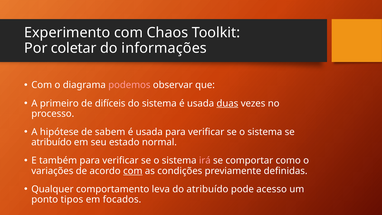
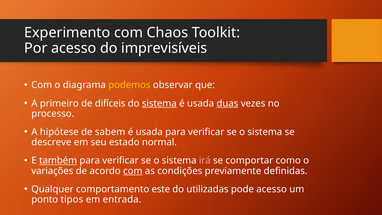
Por coletar: coletar -> acesso (74, 48)
informações: informações -> imprevisíveis (164, 48)
podemos colour: pink -> yellow (129, 85)
sistema underline: none -> present (159, 103)
atribuído: atribuído -> descreve (51, 142)
também underline: none -> present (58, 160)
leva: leva -> este (161, 189)
do atribuído: atribuído -> utilizadas (208, 189)
focados: focados -> entrada (122, 199)
